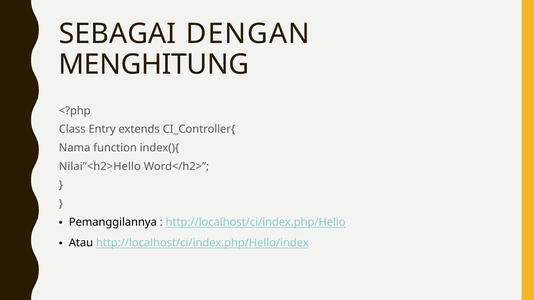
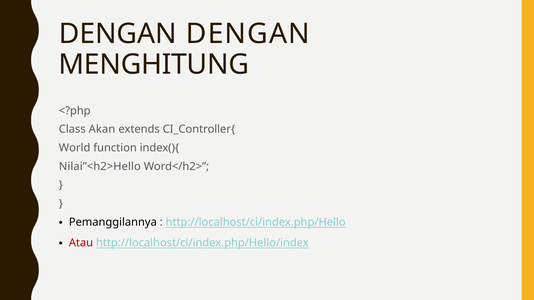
SEBAGAI: SEBAGAI -> DENGAN (118, 34)
Entry: Entry -> Akan (102, 129)
Nama: Nama -> World (75, 148)
Atau colour: black -> red (81, 243)
